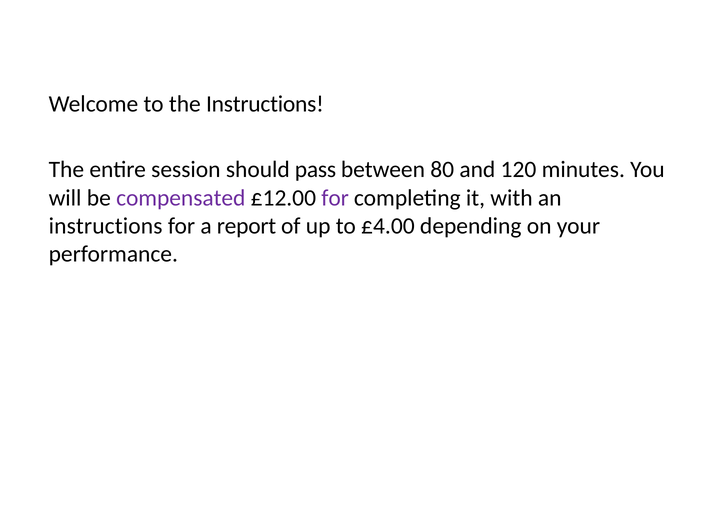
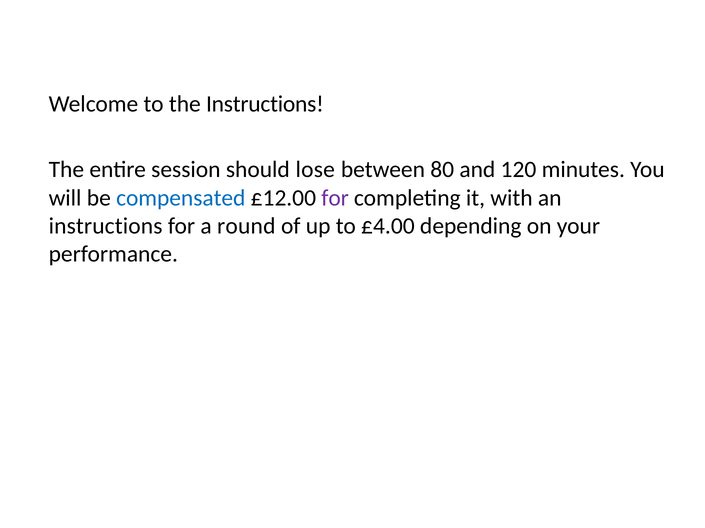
pass: pass -> lose (315, 170)
compensated colour: purple -> blue (181, 198)
report: report -> round (246, 226)
